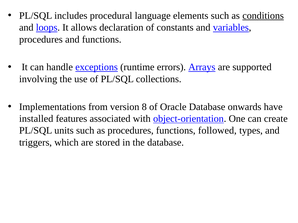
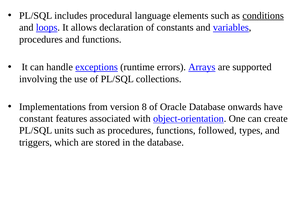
installed: installed -> constant (36, 119)
